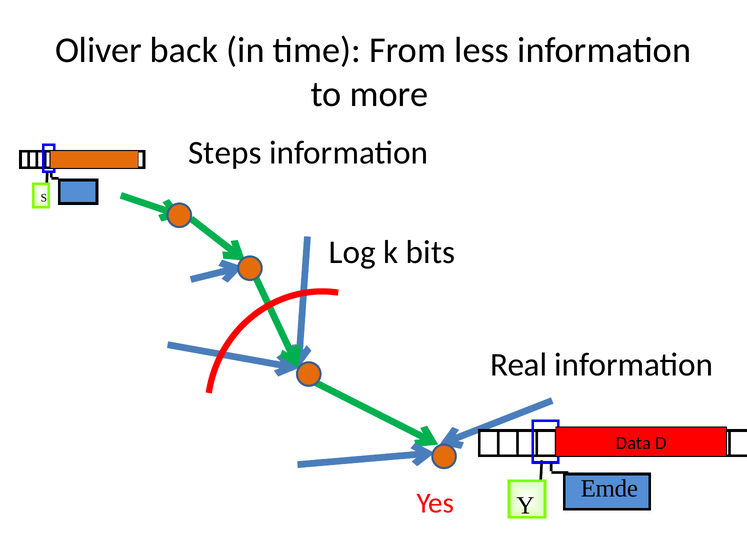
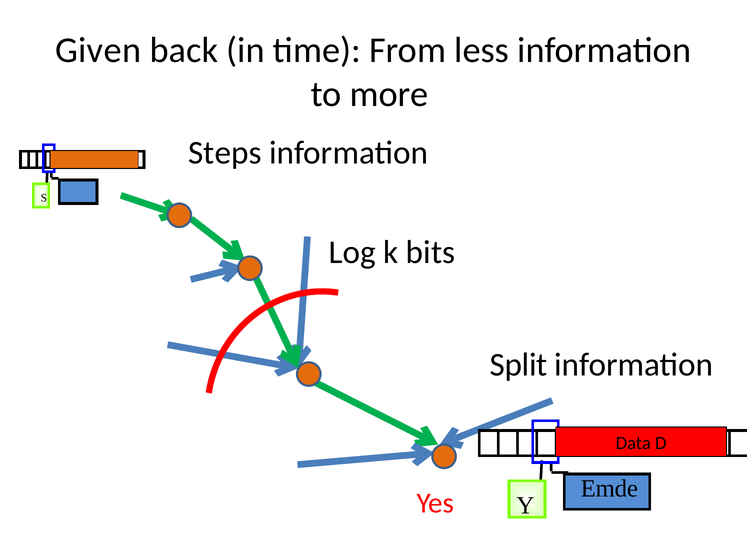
Oliver: Oliver -> Given (98, 50)
Real: Real -> Split (519, 365)
